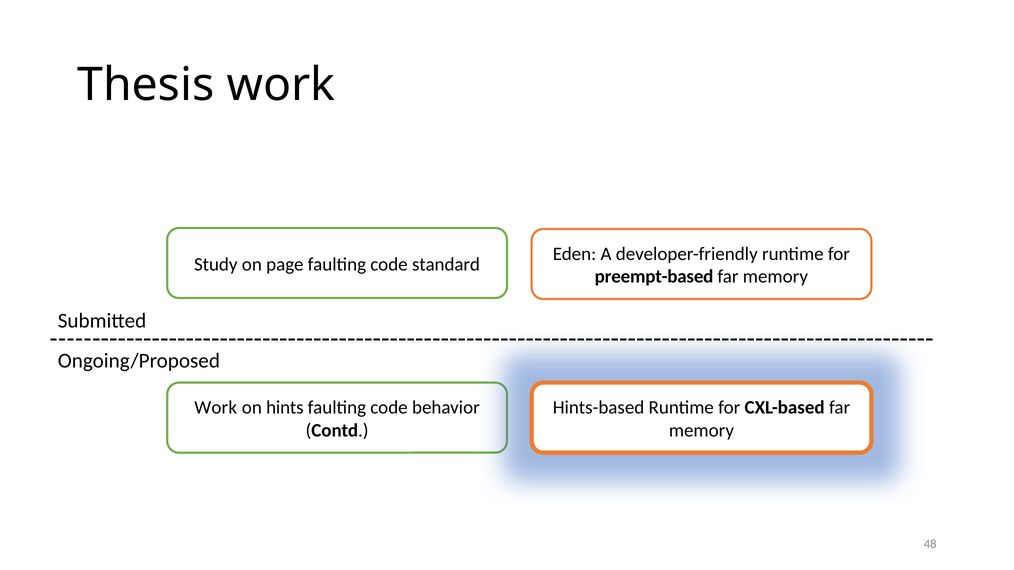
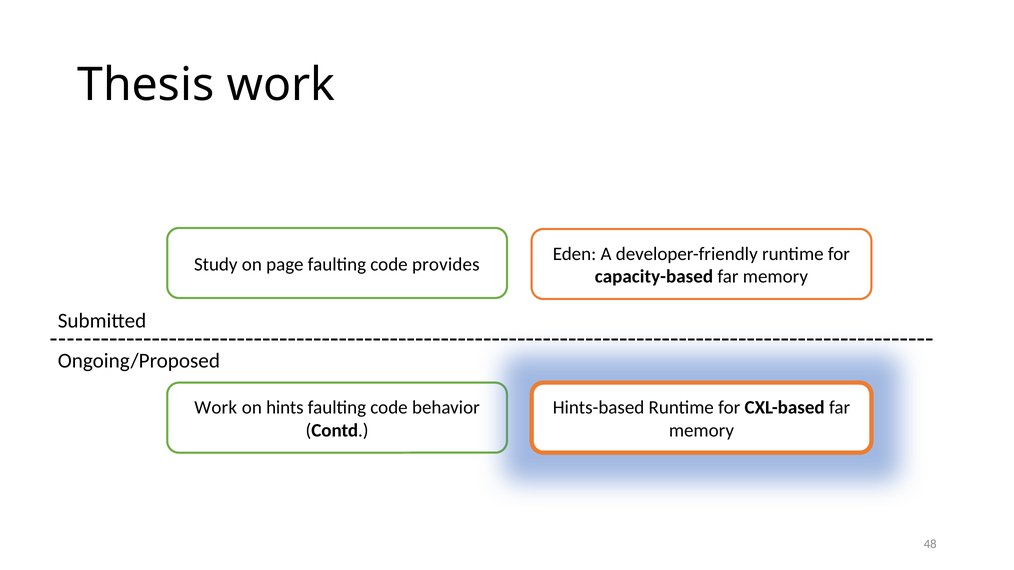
standard: standard -> provides (446, 264)
preempt-based: preempt-based -> capacity-based (654, 277)
